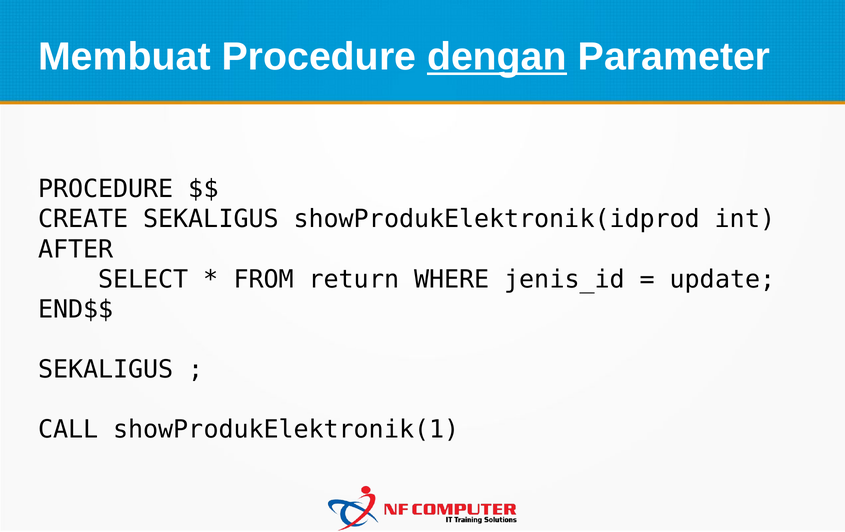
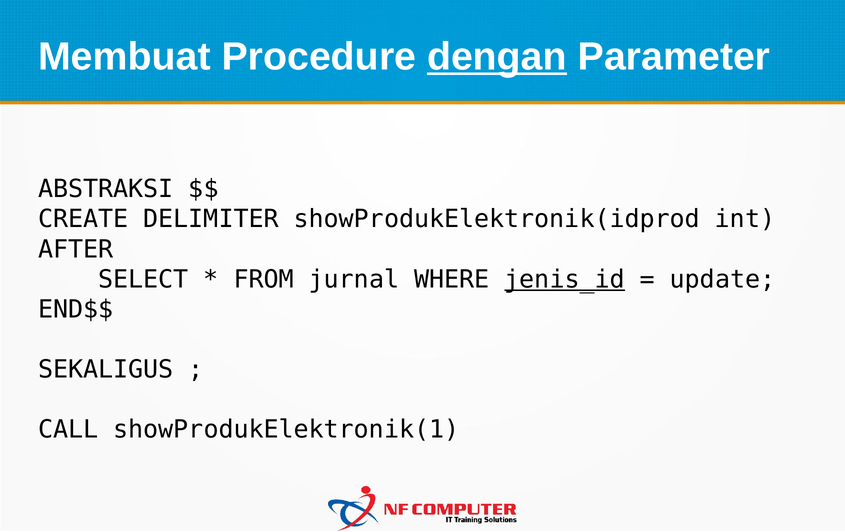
PROCEDURE: PROCEDURE -> ABSTRAKSI (106, 189)
CREATE SEKALIGUS: SEKALIGUS -> DELIMITER (211, 219)
return: return -> jurnal (354, 280)
jenis_id underline: none -> present (565, 280)
